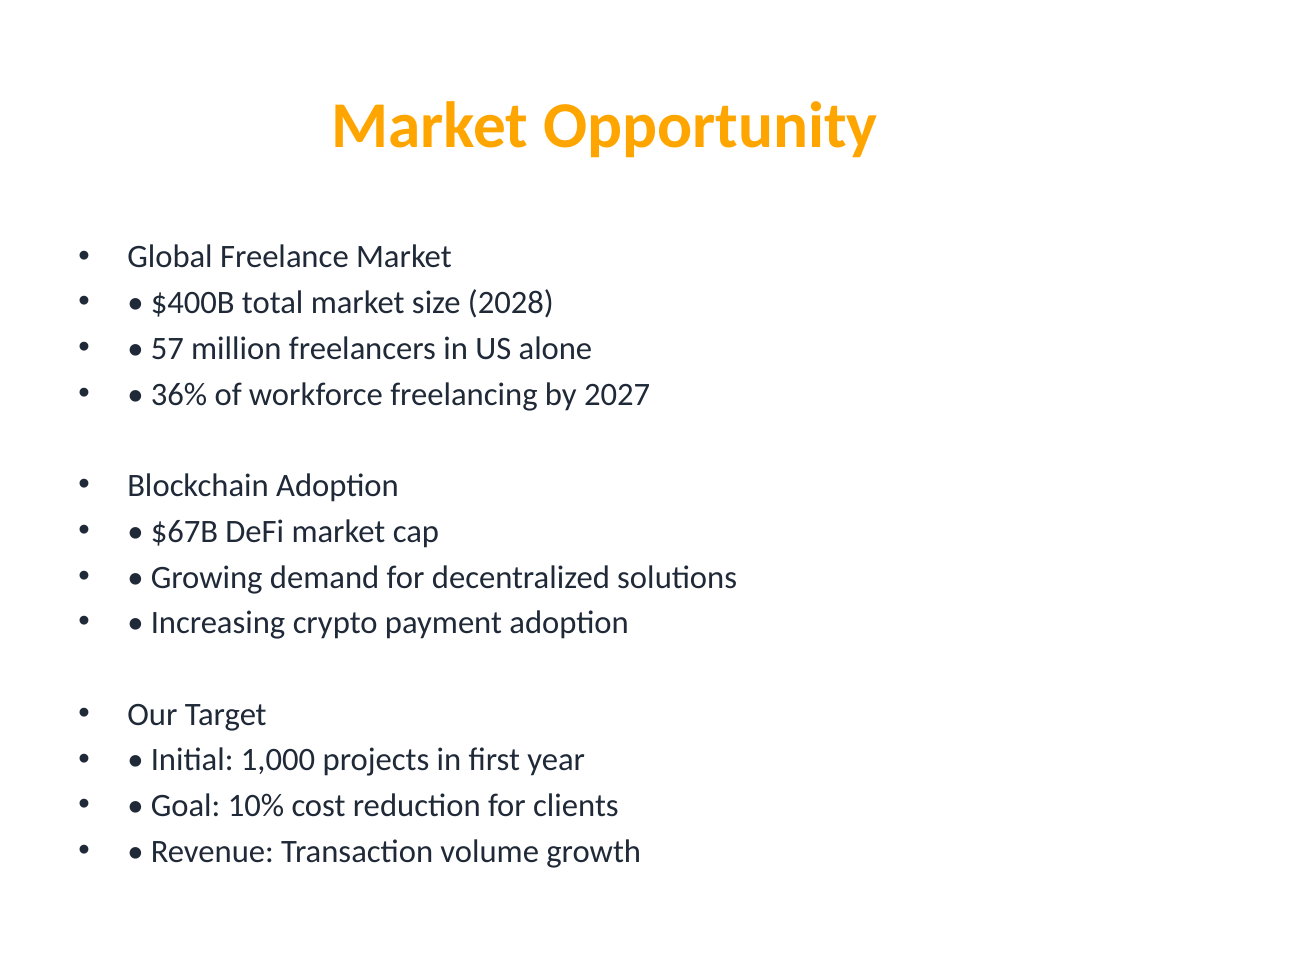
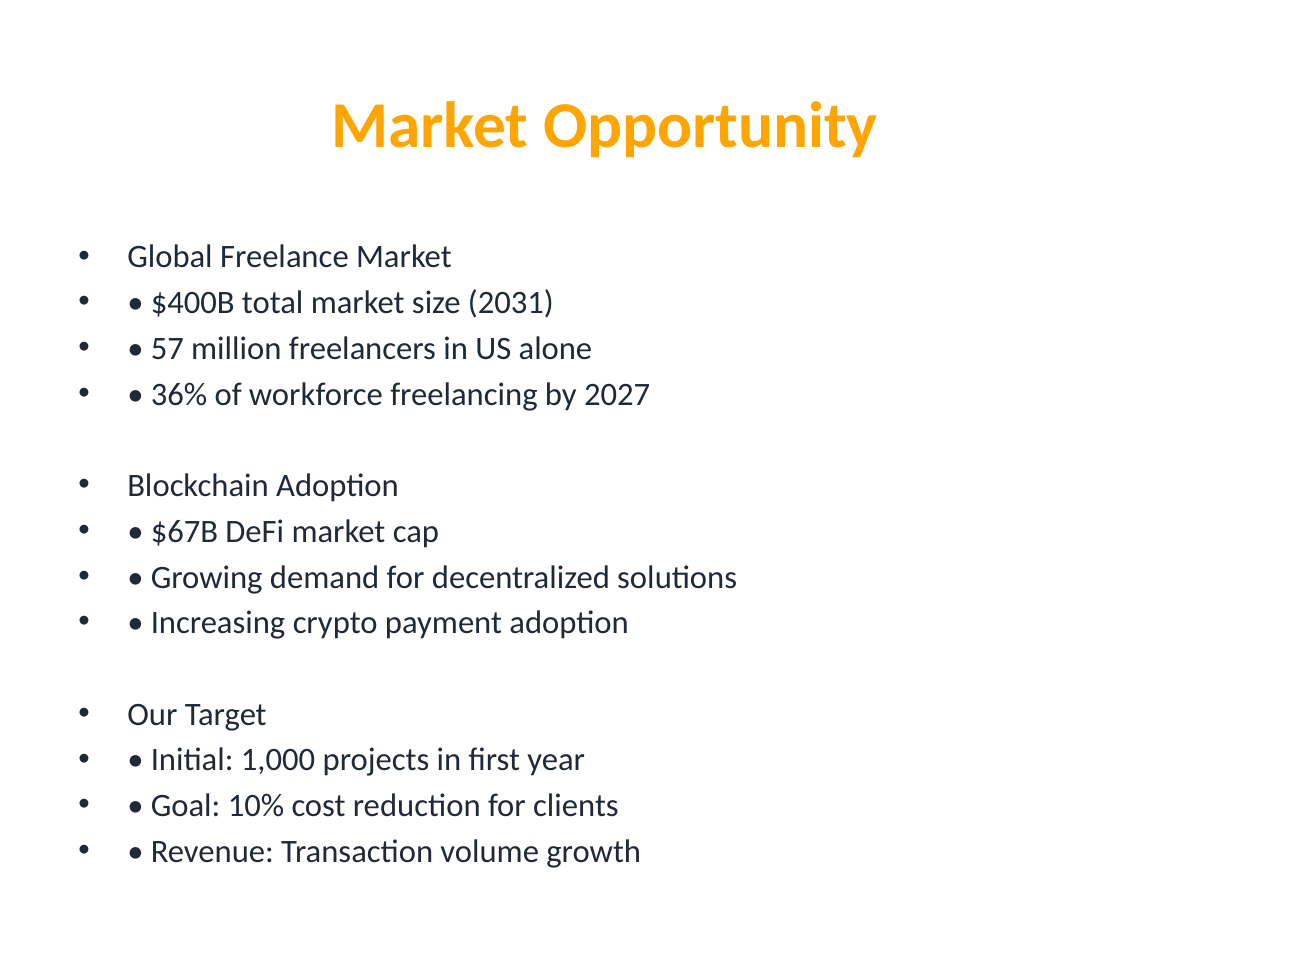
2028: 2028 -> 2031 (511, 303)
